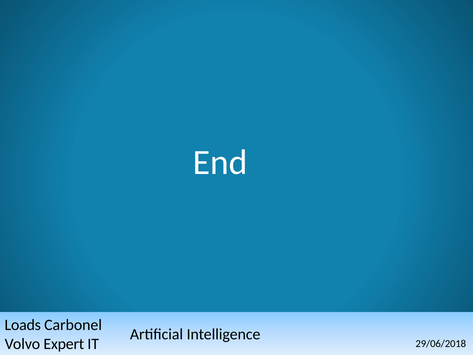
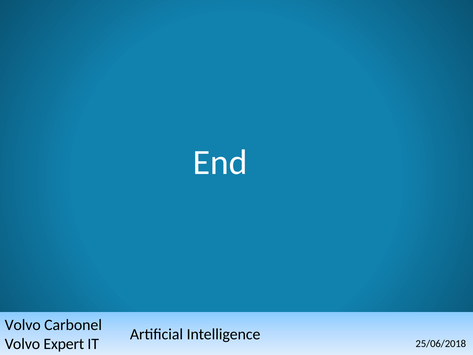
Loads: Loads -> Volvo (23, 325)
29/06/2018: 29/06/2018 -> 25/06/2018 (441, 343)
